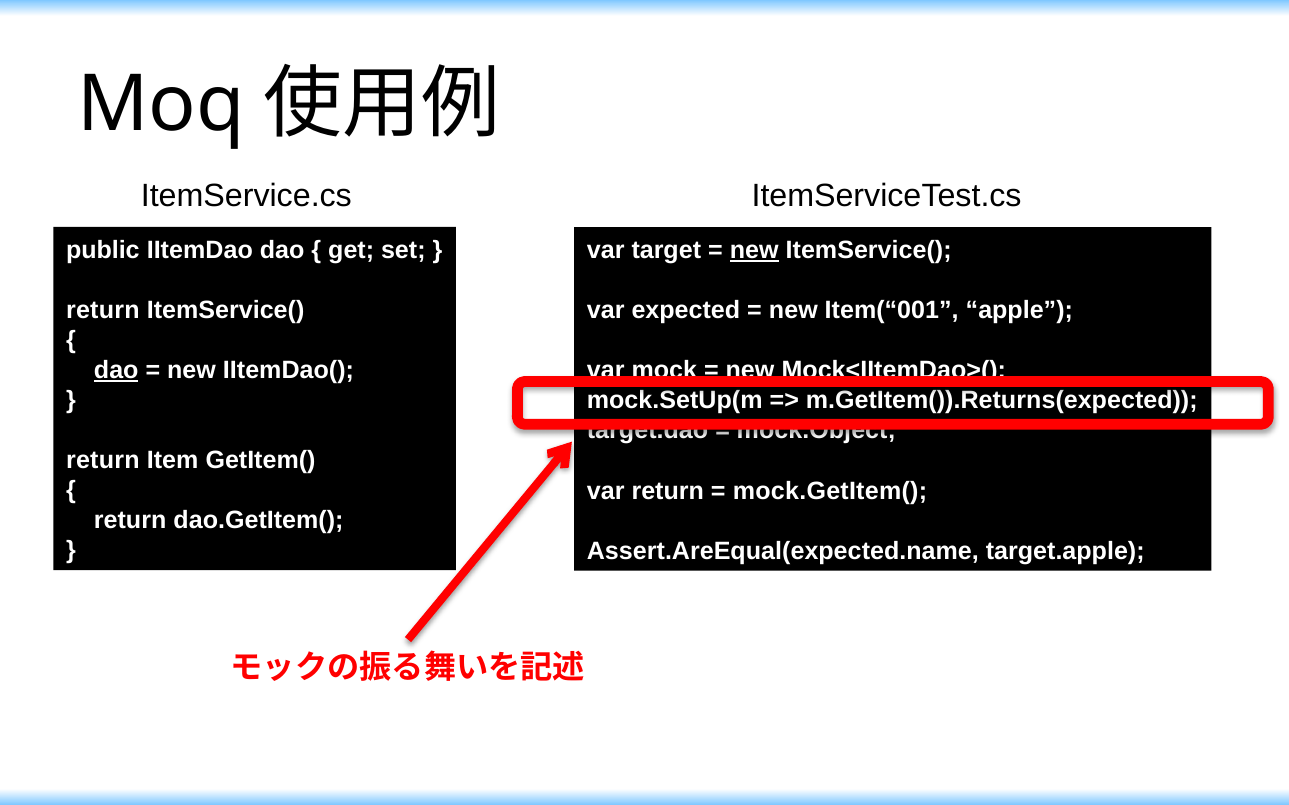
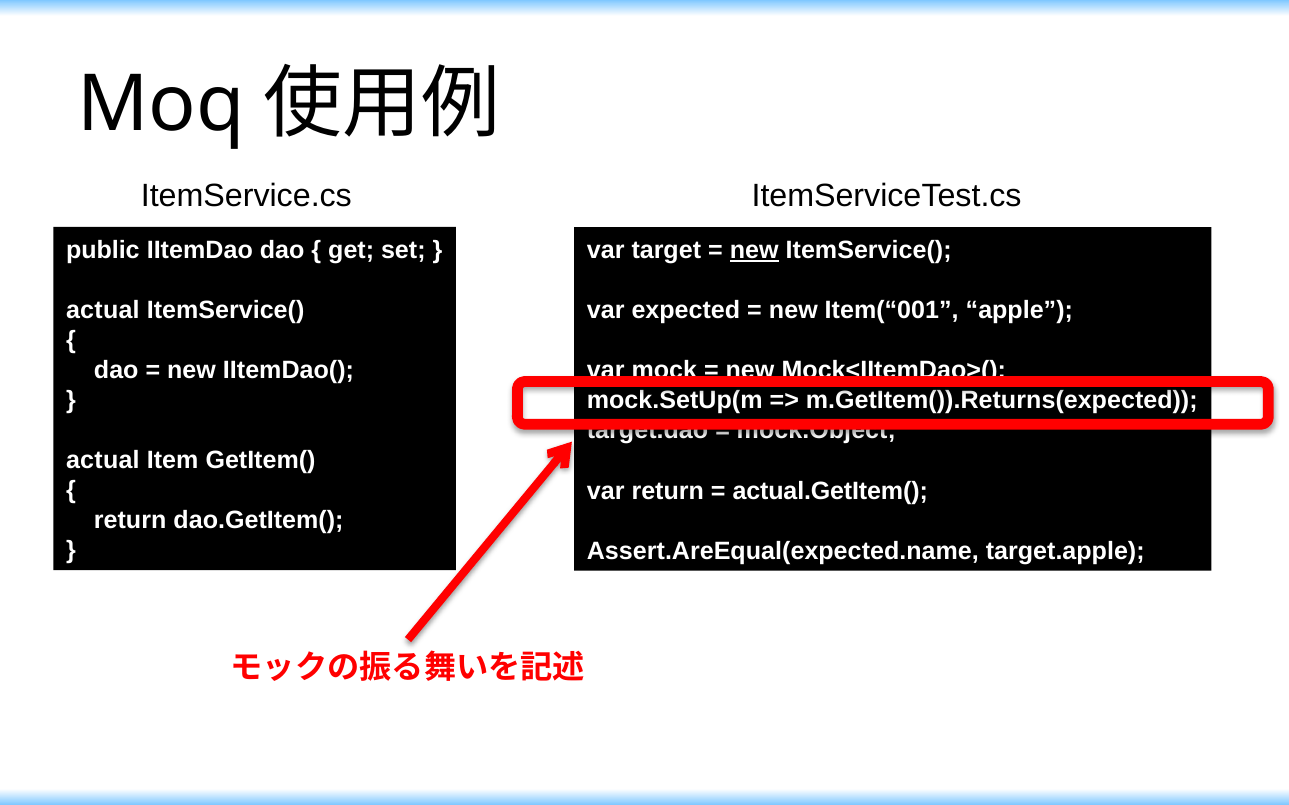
return: return -> actual (103, 310)
dao underline: present -> none (116, 370)
return: return -> actual (103, 461)
mock.GetItem(: mock.GetItem( -> actual.GetItem( (830, 491)
